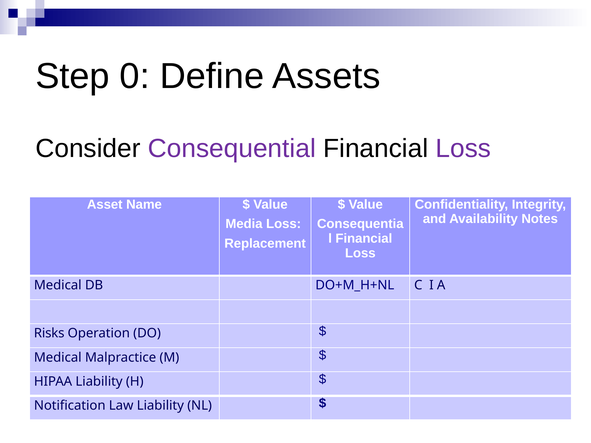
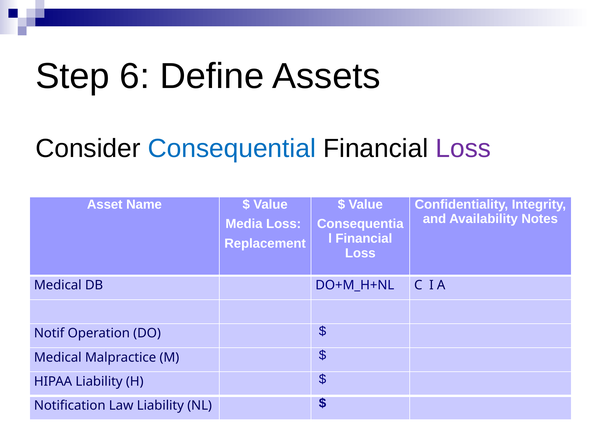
0: 0 -> 6 (135, 76)
Consequential colour: purple -> blue (232, 149)
Risks: Risks -> Notif (49, 334)
